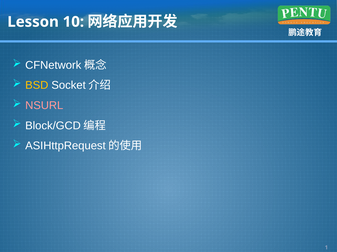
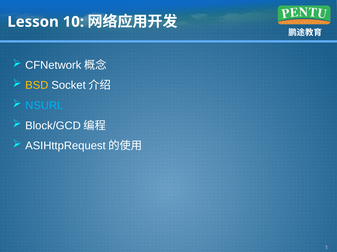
NSURL colour: pink -> light blue (44, 106)
